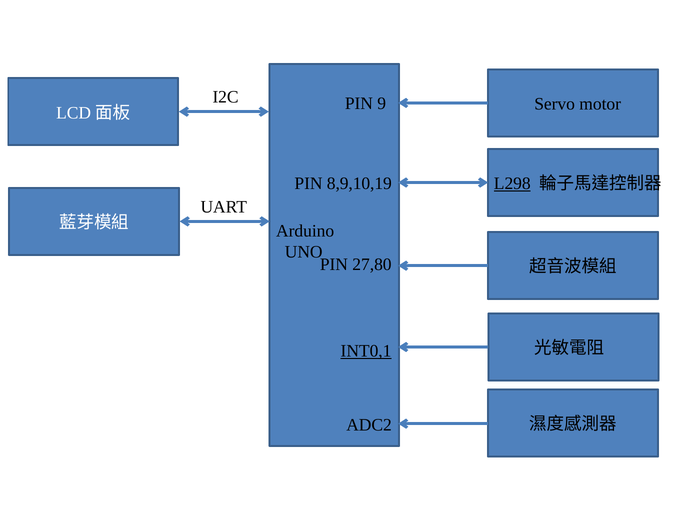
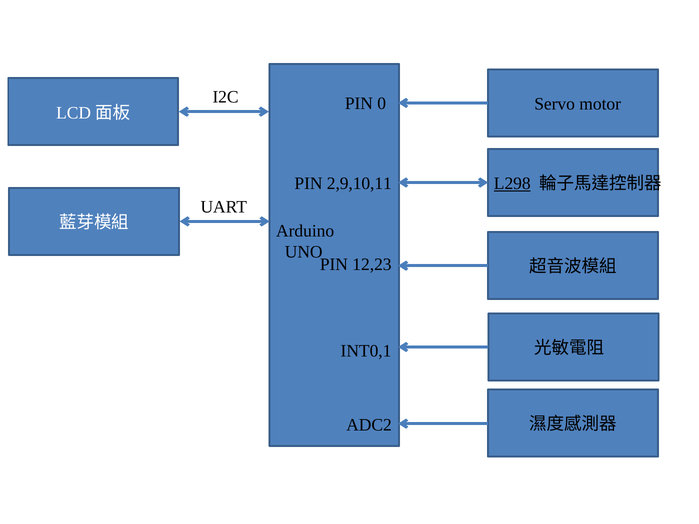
9: 9 -> 0 (382, 104)
8,9,10,19: 8,9,10,19 -> 2,9,10,11 (359, 184)
27,80: 27,80 -> 12,23 (372, 265)
INT0,1 underline: present -> none (366, 351)
